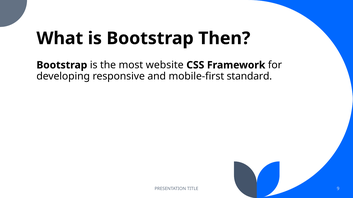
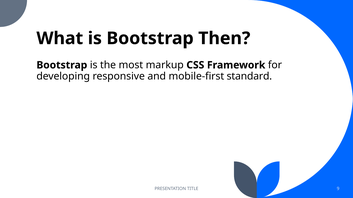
website: website -> markup (165, 65)
